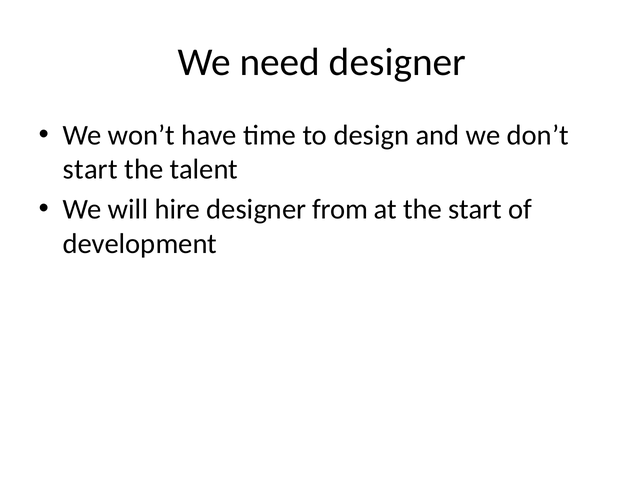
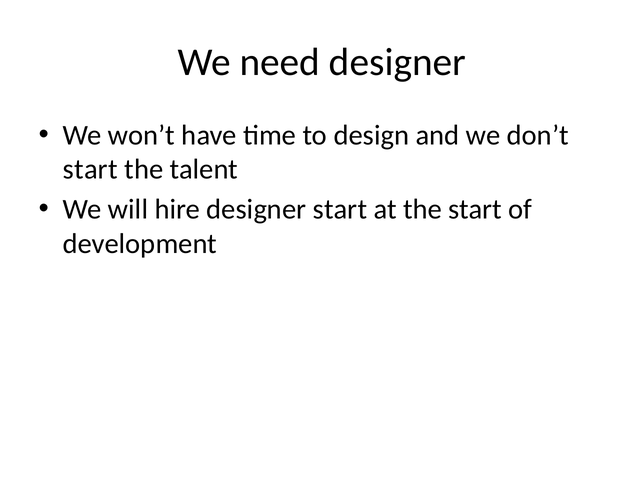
designer from: from -> start (340, 210)
